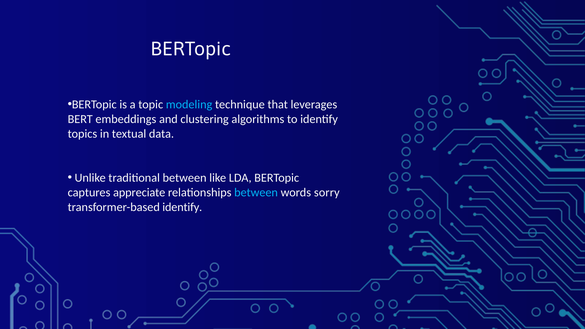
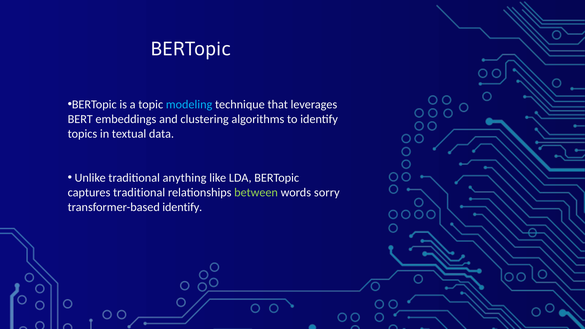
traditional between: between -> anything (185, 178)
captures appreciate: appreciate -> traditional (139, 192)
between colour: light blue -> light green (256, 192)
